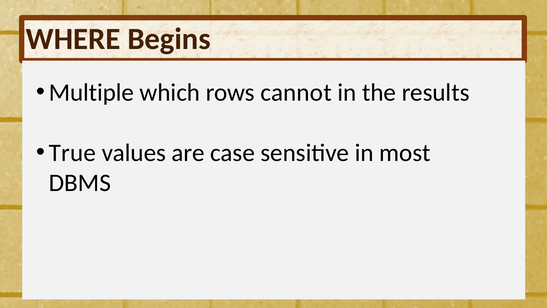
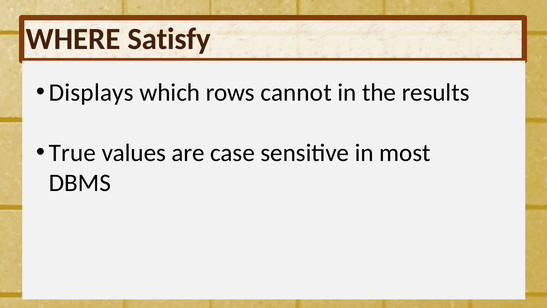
Begins: Begins -> Satisfy (169, 39)
Multiple: Multiple -> Displays (91, 93)
